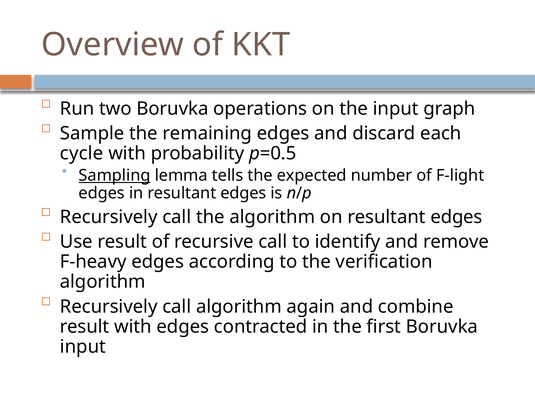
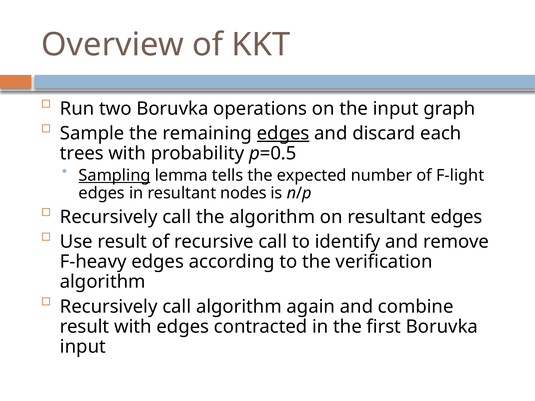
edges underline: none -> present (283, 133)
cycle: cycle -> trees (82, 153)
in resultant edges: edges -> nodes (243, 193)
